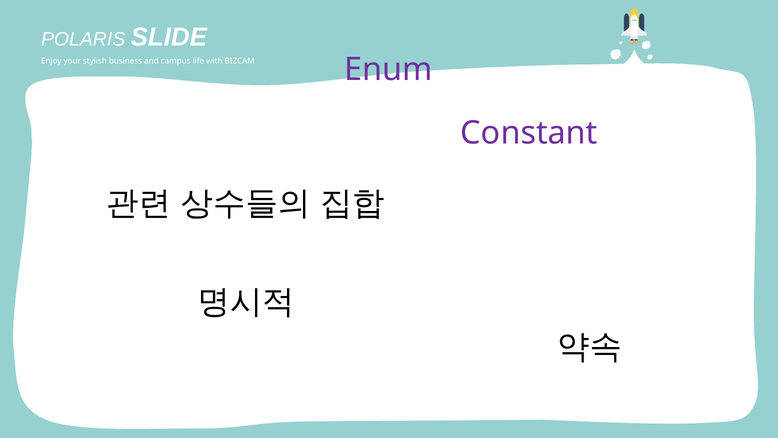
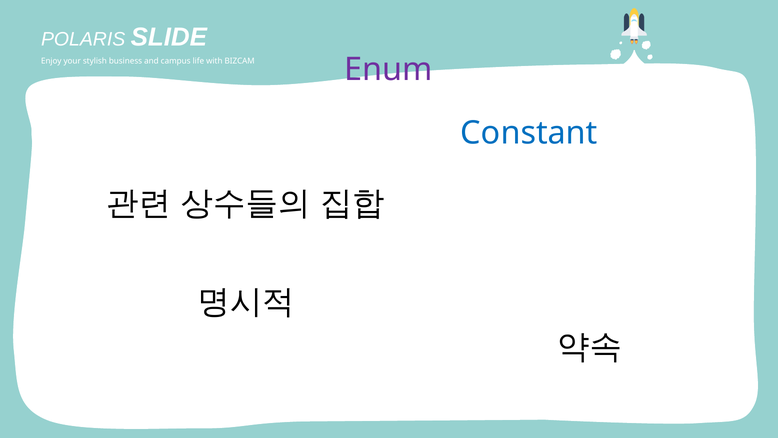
Constant colour: purple -> blue (529, 133)
